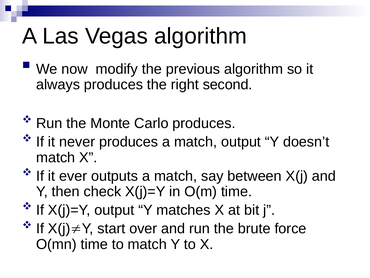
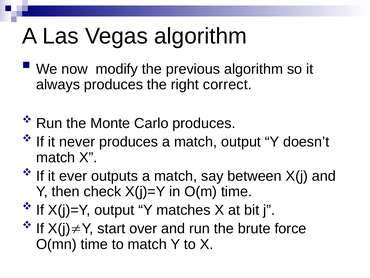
second: second -> correct (227, 84)
